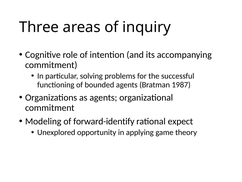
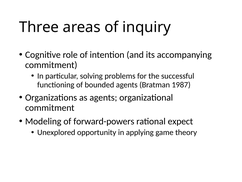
forward-identify: forward-identify -> forward-powers (104, 121)
